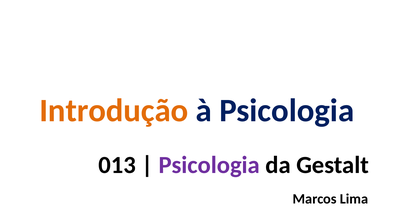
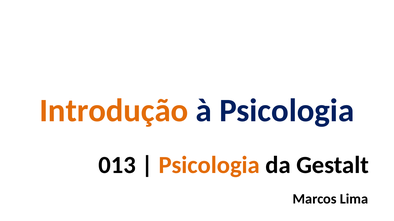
Psicologia colour: purple -> orange (209, 166)
